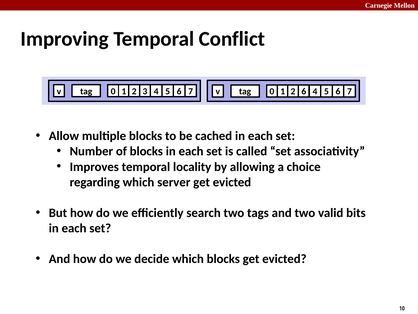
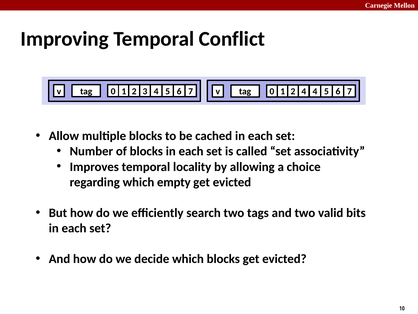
v 6: 6 -> 4 (304, 91)
server: server -> empty (174, 182)
